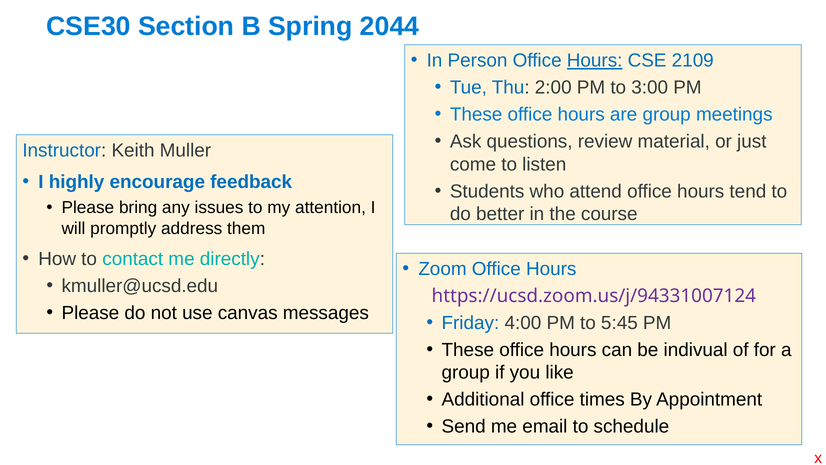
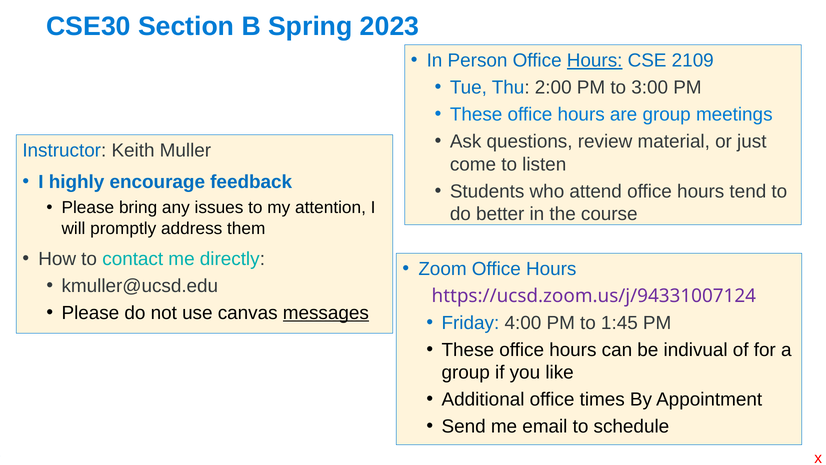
2044: 2044 -> 2023 (390, 27)
messages underline: none -> present (326, 313)
5:45: 5:45 -> 1:45 (619, 323)
